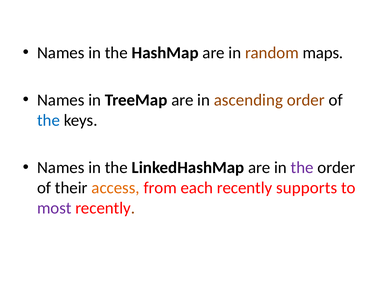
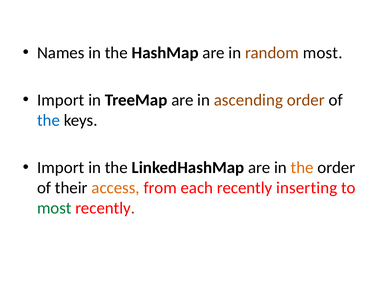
random maps: maps -> most (323, 53)
Names: Names -> Import (61, 100)
Names: Names -> Import (61, 168)
the colour: purple -> orange (302, 168)
supports: supports -> inserting (307, 188)
most colour: purple -> green (54, 208)
